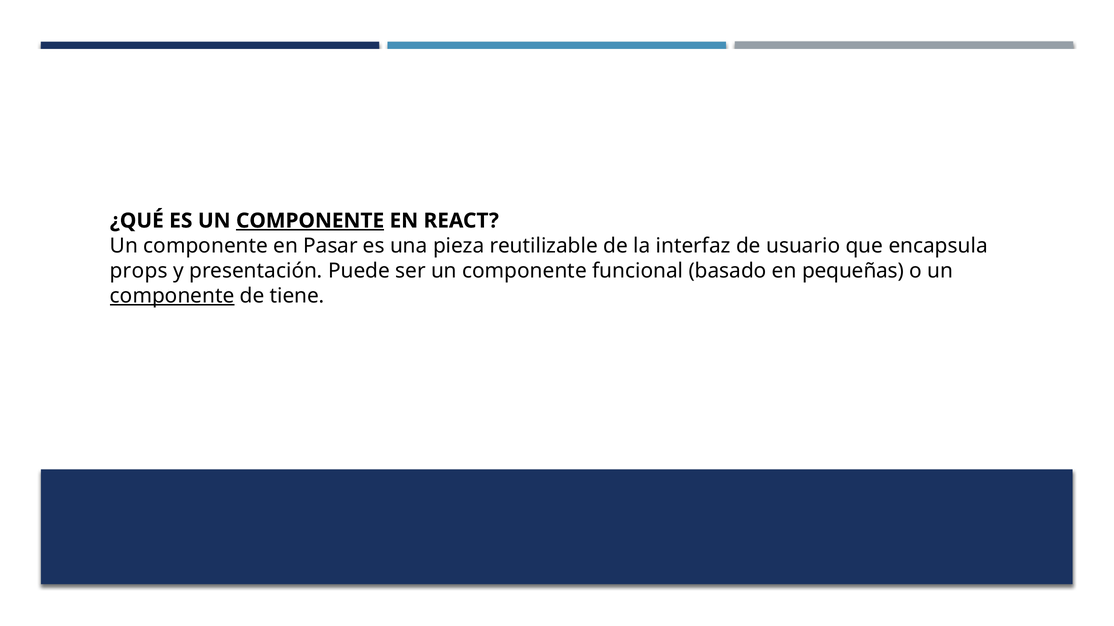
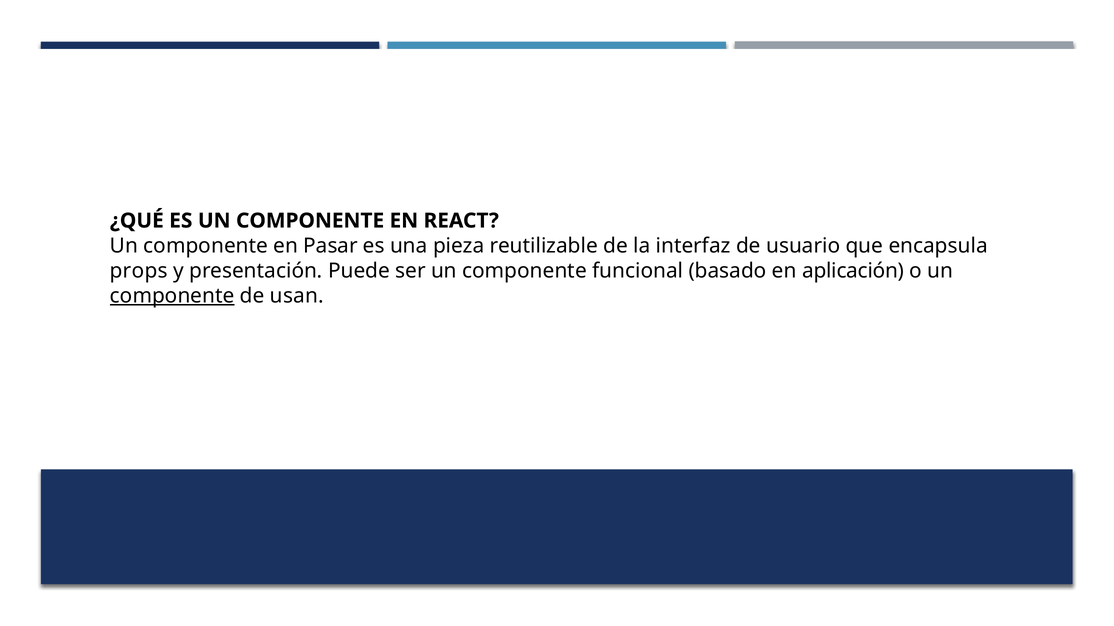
COMPONENTE underline: present -> none (310, 221)
pequeñas: pequeñas -> aplicación (853, 271)
tiene: tiene -> usan (297, 296)
